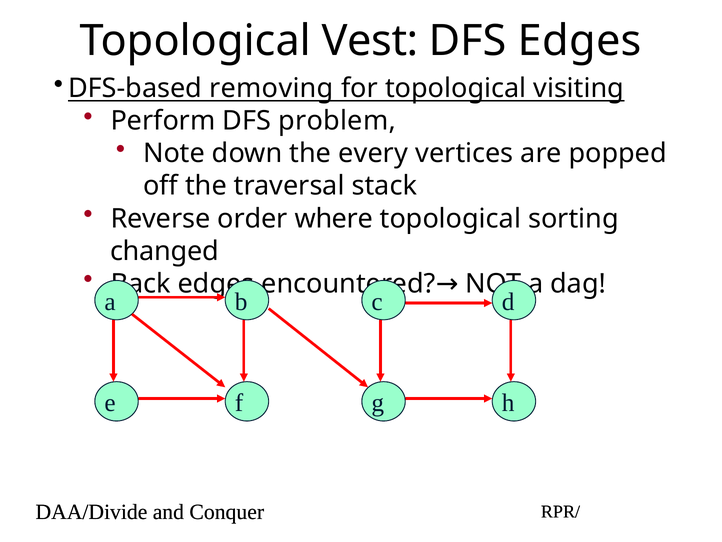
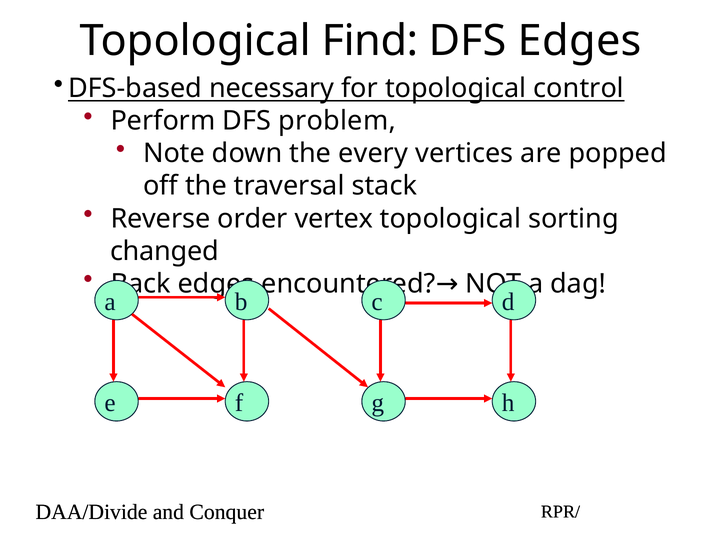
Vest: Vest -> Find (370, 41)
removing: removing -> necessary (272, 88)
visiting: visiting -> control (579, 88)
where: where -> vertex (334, 218)
